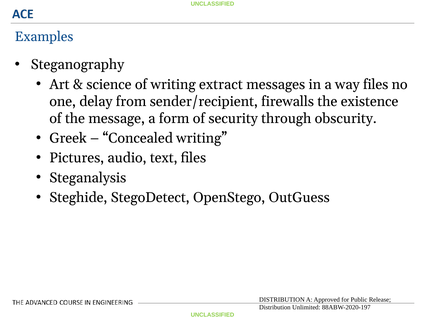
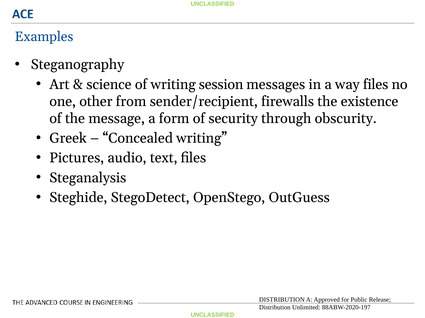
extract: extract -> session (221, 85)
delay: delay -> other (96, 102)
